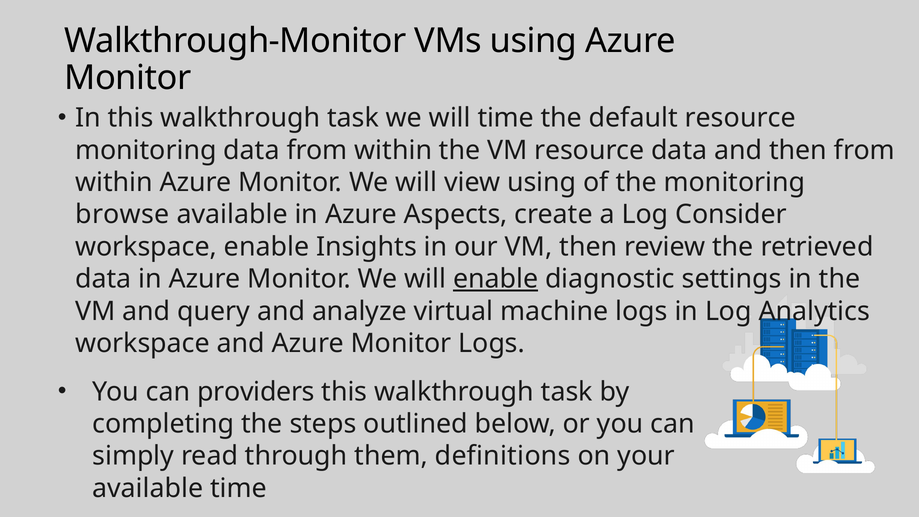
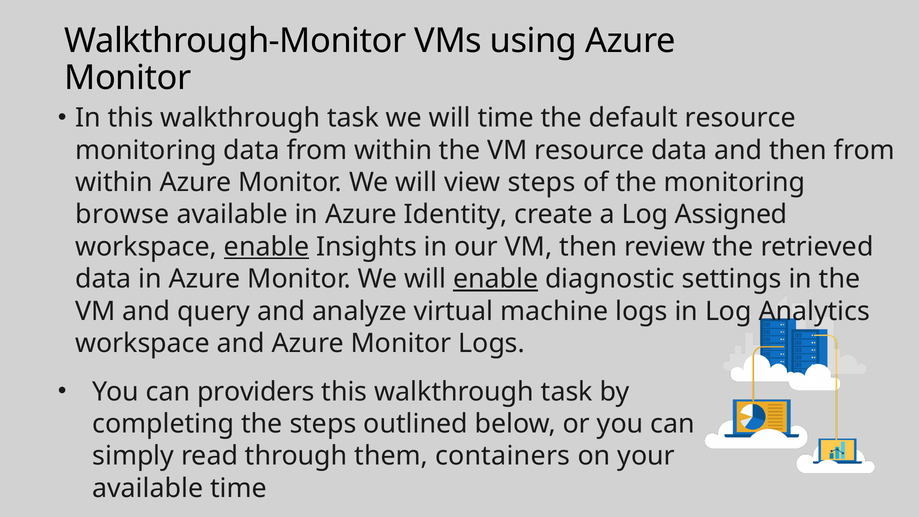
view using: using -> steps (542, 182)
Aspects: Aspects -> Identity (456, 215)
Consider: Consider -> Assigned (731, 215)
enable underline: none -> present (267, 247)
definitions: definitions -> containers (503, 456)
